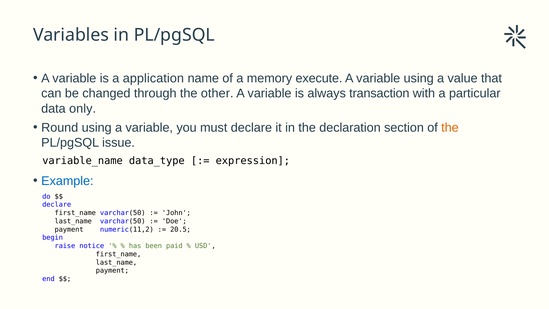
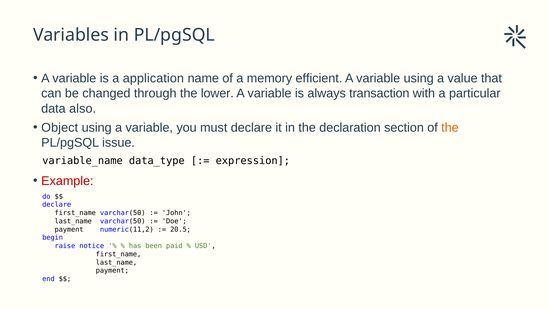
execute: execute -> efficient (319, 78)
other: other -> lower (217, 93)
only: only -> also (83, 108)
Round: Round -> Object (60, 128)
Example colour: blue -> red (67, 181)
